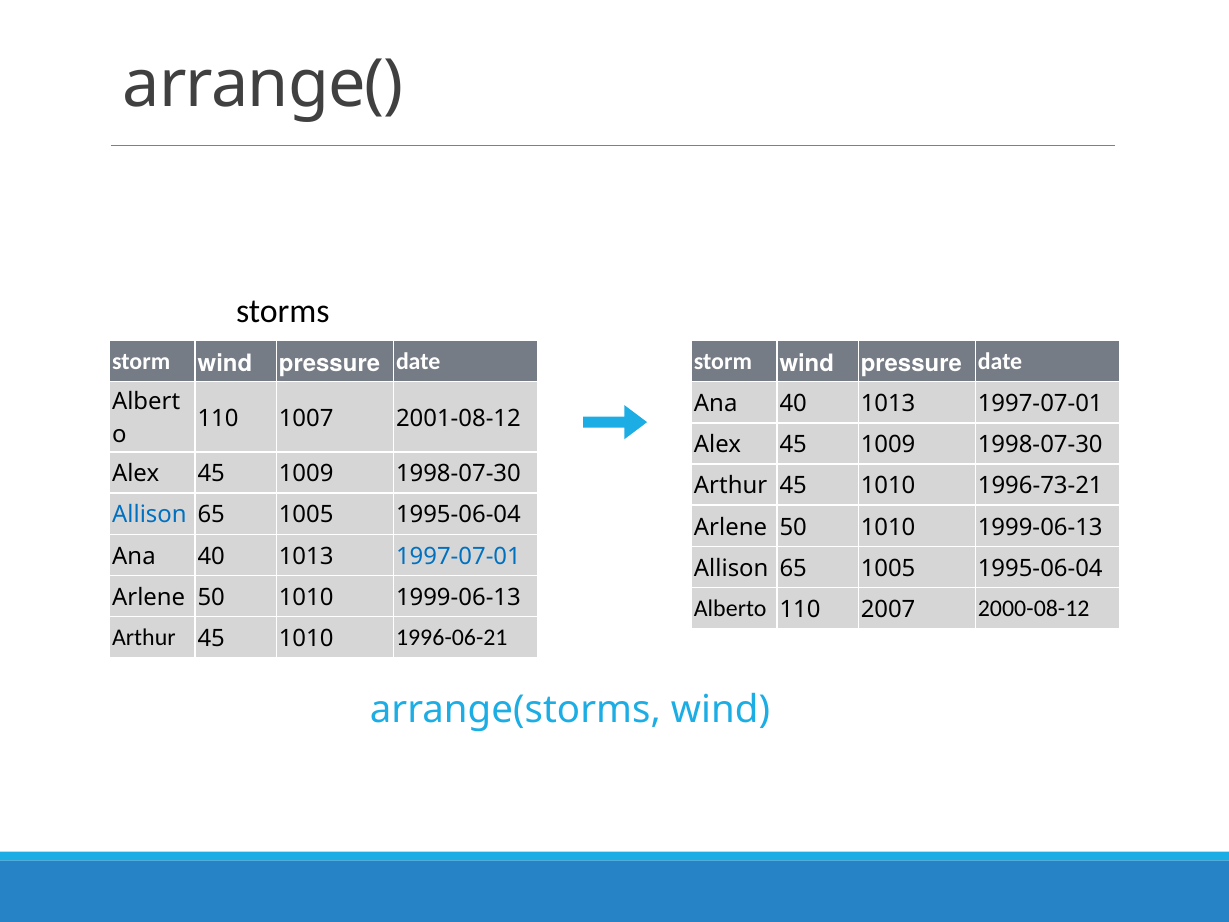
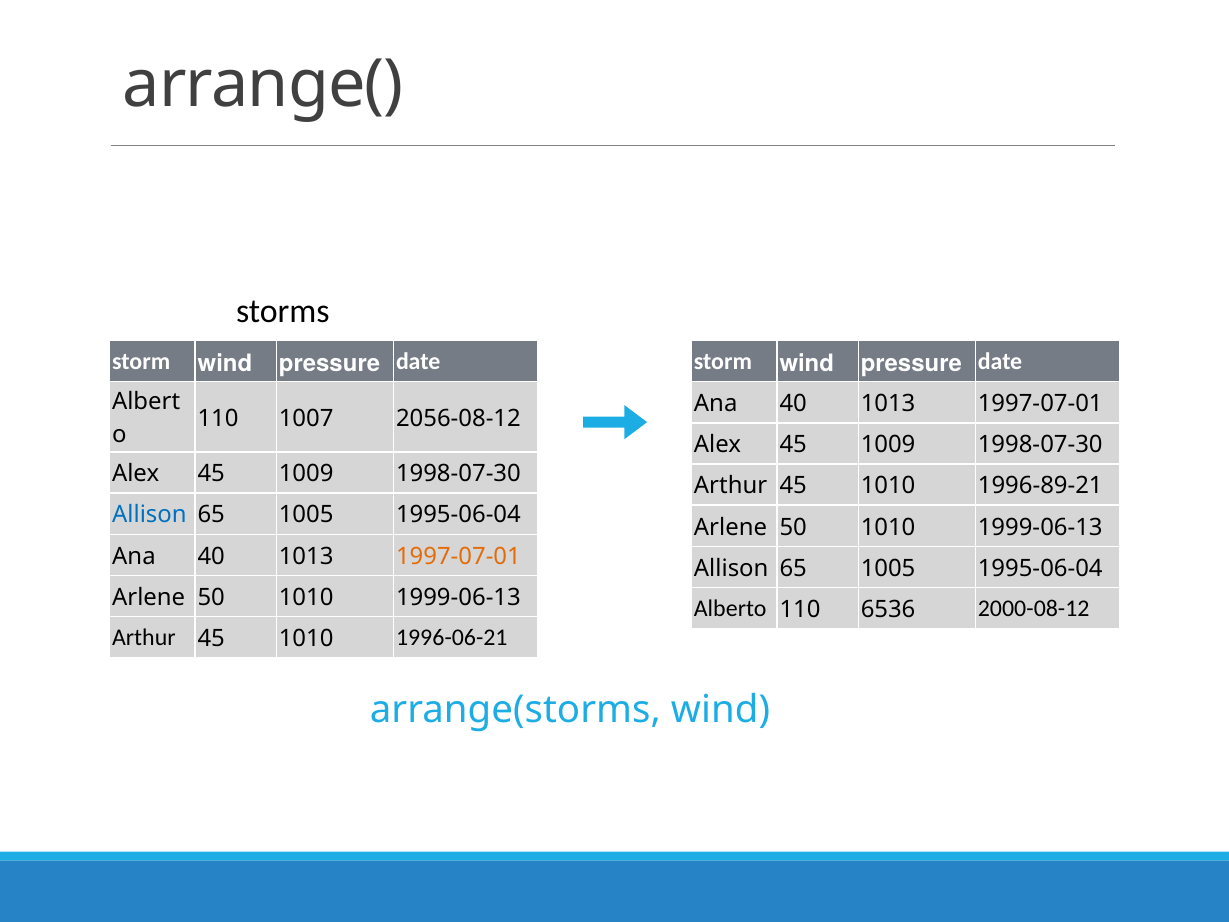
2001-08-12: 2001-08-12 -> 2056-08-12 (458, 418)
1996-73-21: 1996-73-21 -> 1996-89-21 (1040, 486)
1997-07-01 colour: blue -> orange (458, 556)
2007: 2007 -> 6536 (888, 609)
